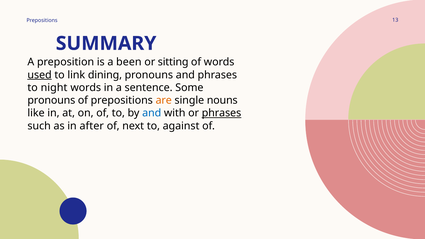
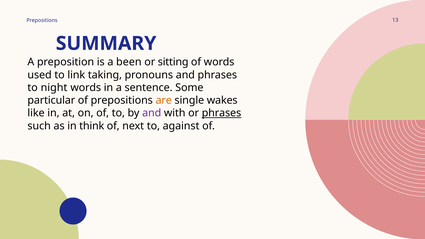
used underline: present -> none (40, 75)
dining: dining -> taking (105, 75)
pronouns: pronouns -> particular (51, 100)
nouns: nouns -> wakes (222, 100)
and colour: blue -> purple (152, 113)
after: after -> think (92, 126)
